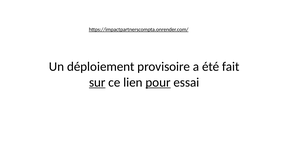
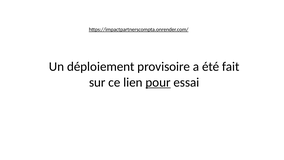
sur underline: present -> none (97, 82)
